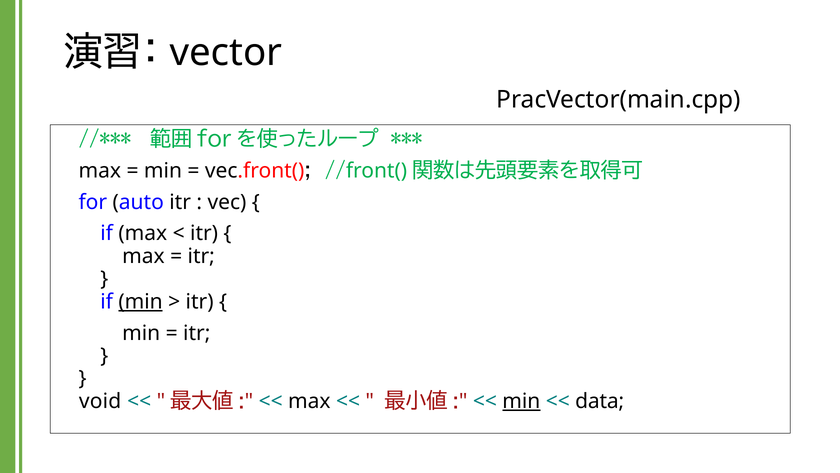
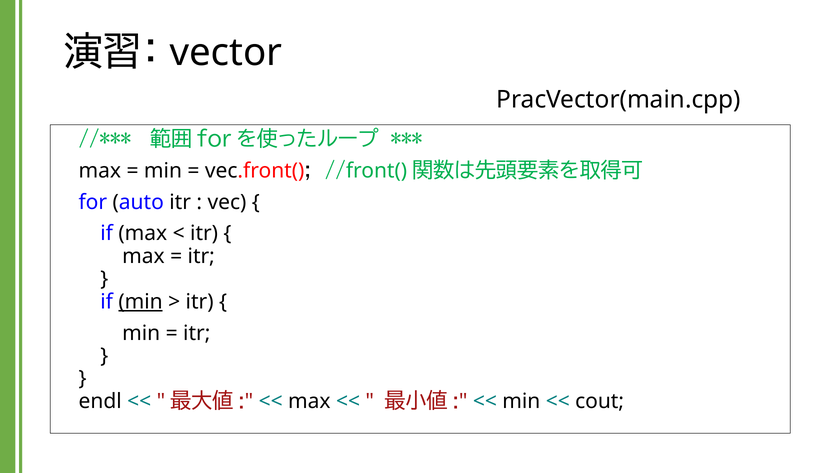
void: void -> endl (100, 401)
min underline: present -> none (521, 401)
data: data -> cout (600, 401)
